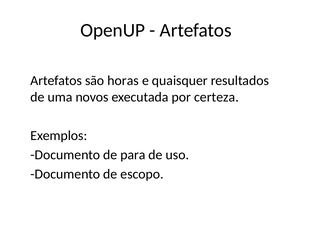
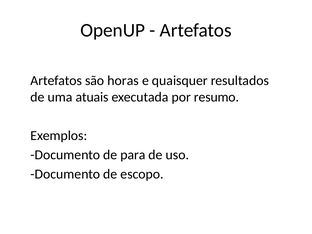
novos: novos -> atuais (92, 97)
certeza: certeza -> resumo (217, 97)
